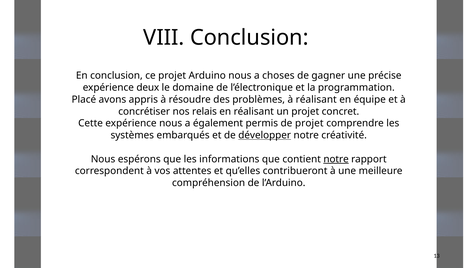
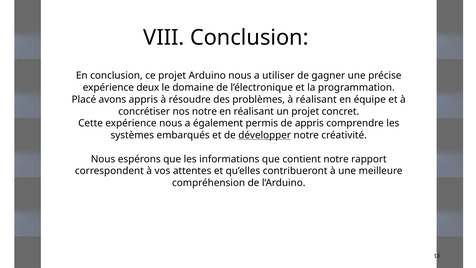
choses: choses -> utiliser (278, 76)
nos relais: relais -> notre (204, 111)
de projet: projet -> appris (309, 123)
notre underline: present -> none (336, 159)
